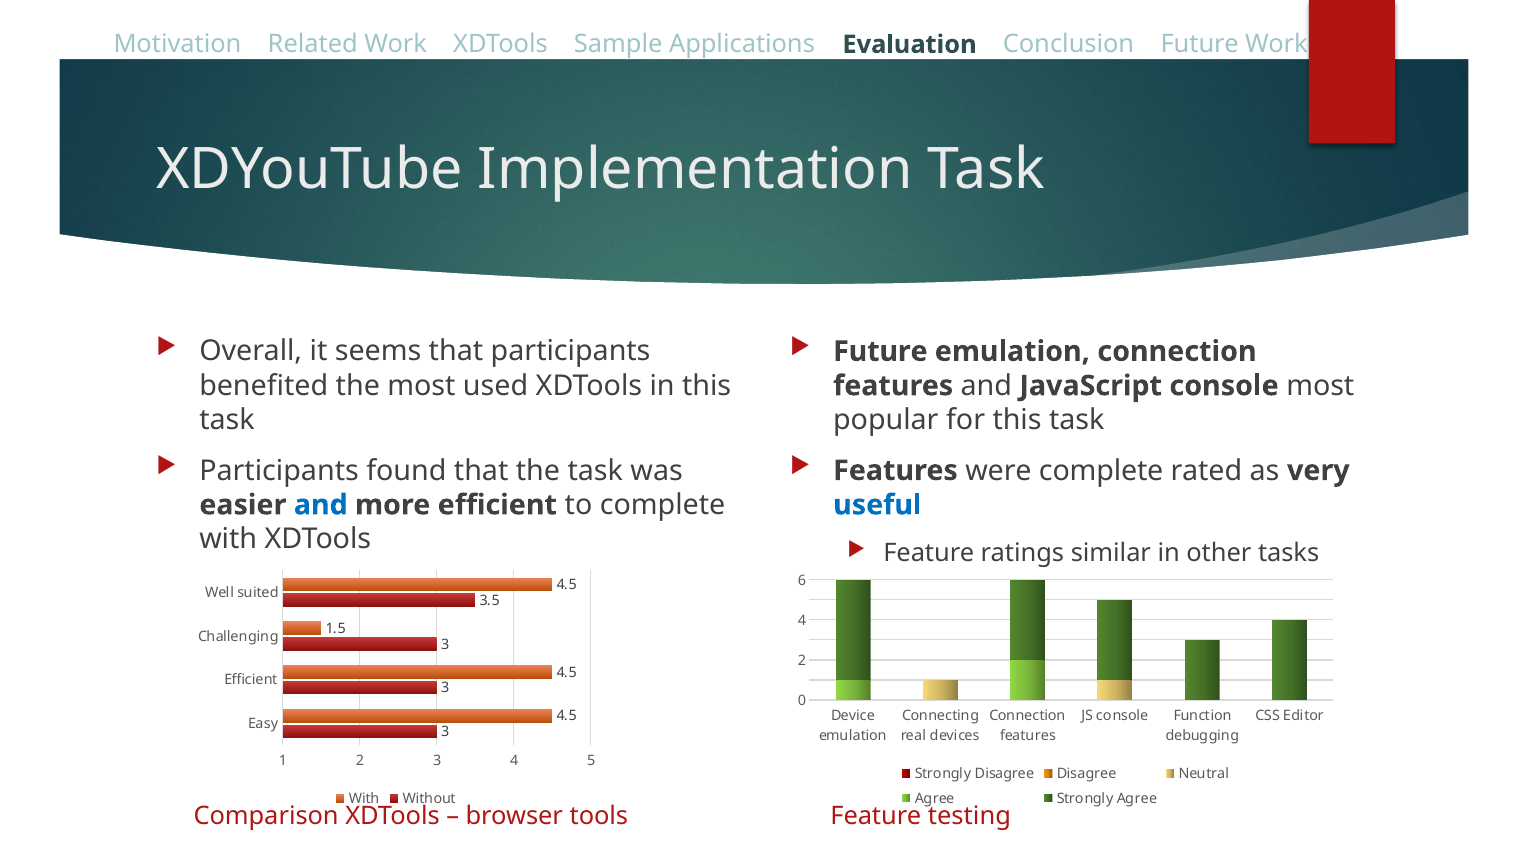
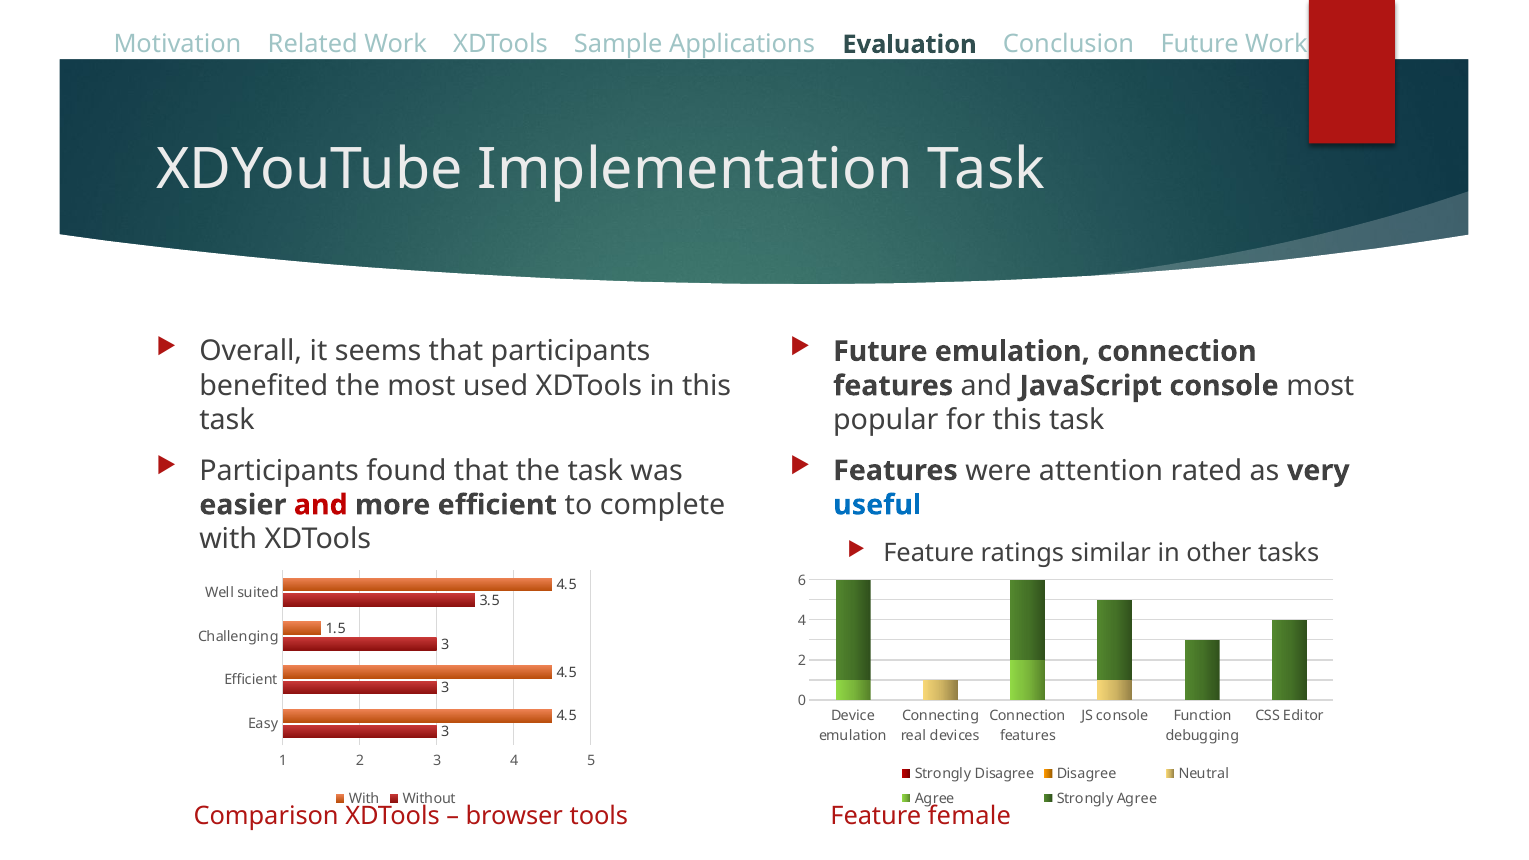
were complete: complete -> attention (1101, 471)
and colour: blue -> red (321, 505)
testing: testing -> female (969, 816)
